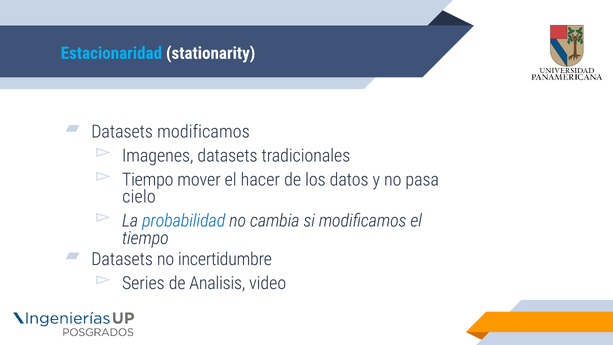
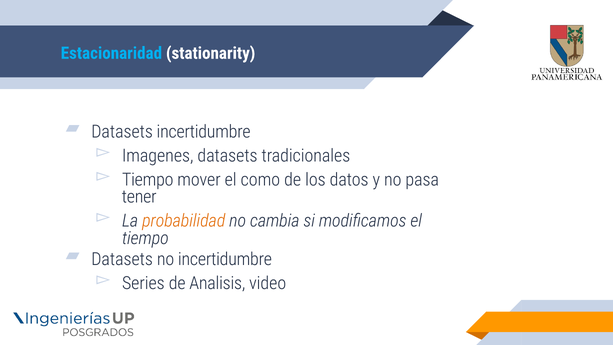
Datasets modificamos: modificamos -> incertidumbre (204, 132)
hacer: hacer -> como (260, 180)
cielo: cielo -> tener (139, 197)
probabilidad colour: blue -> orange (184, 221)
